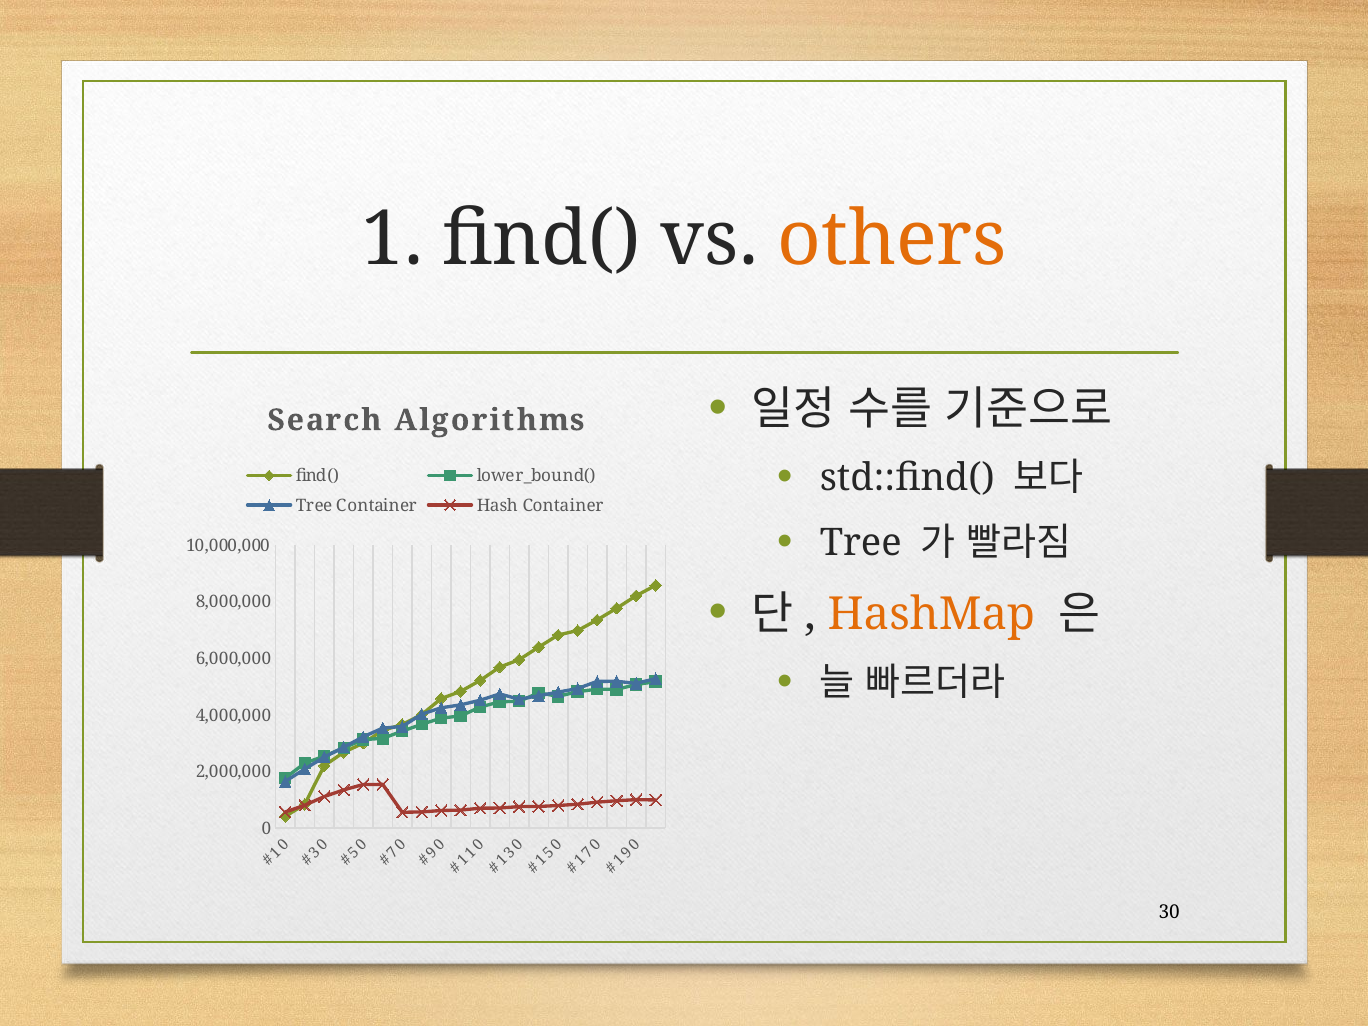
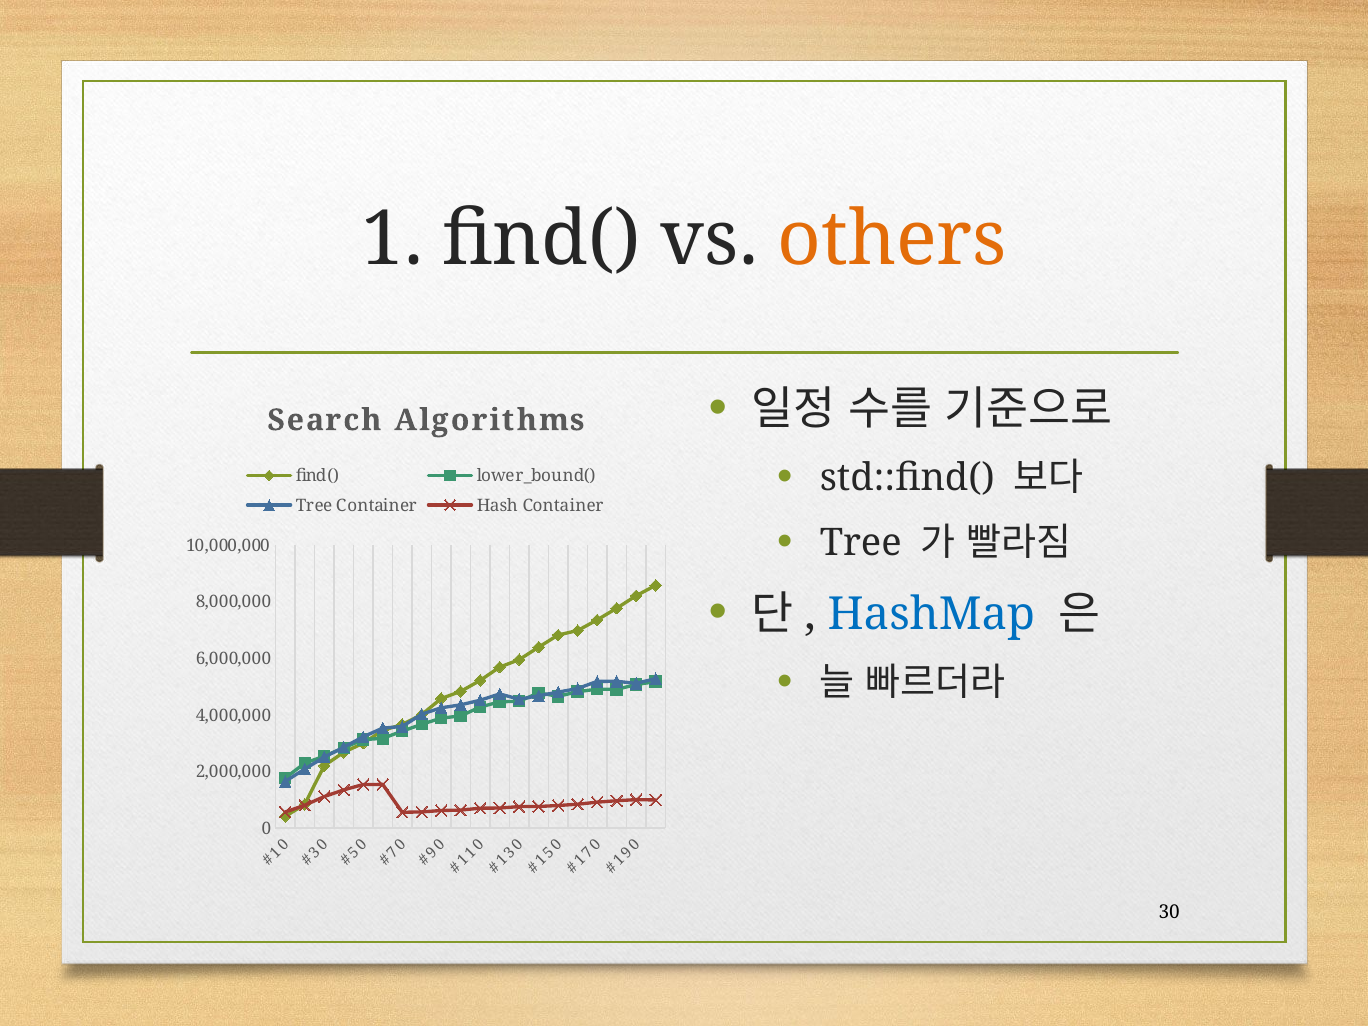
HashMap colour: orange -> blue (931, 614)
